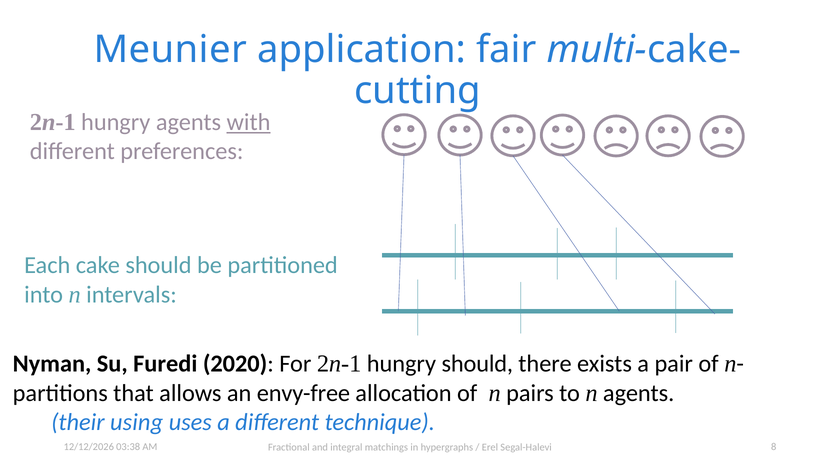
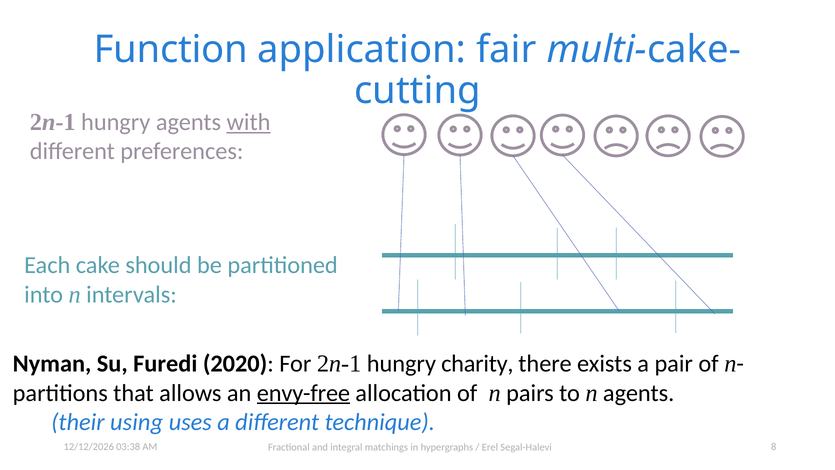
Meunier: Meunier -> Function (171, 49)
hungry should: should -> charity (477, 363)
envy-free underline: none -> present (303, 393)
